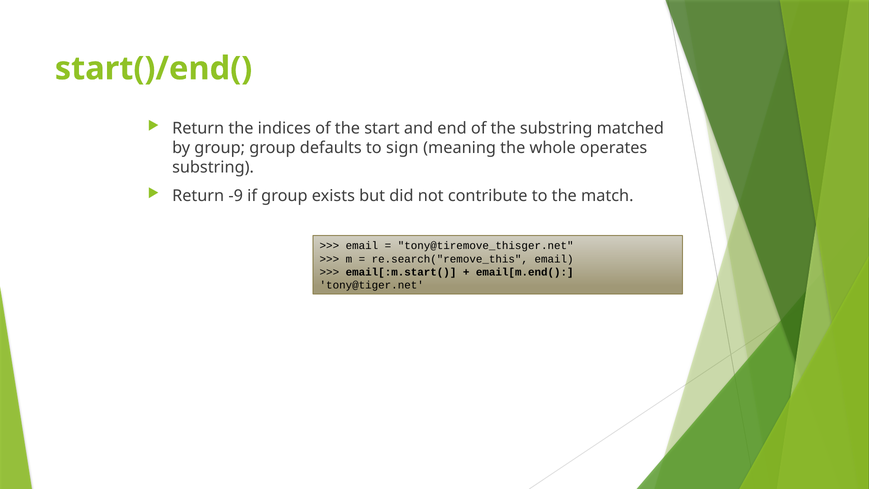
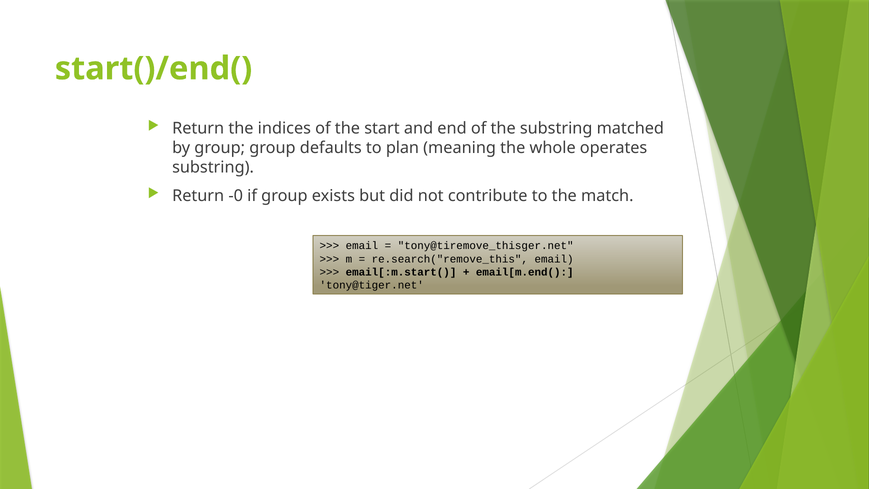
sign: sign -> plan (402, 148)
-9: -9 -> -0 (236, 196)
